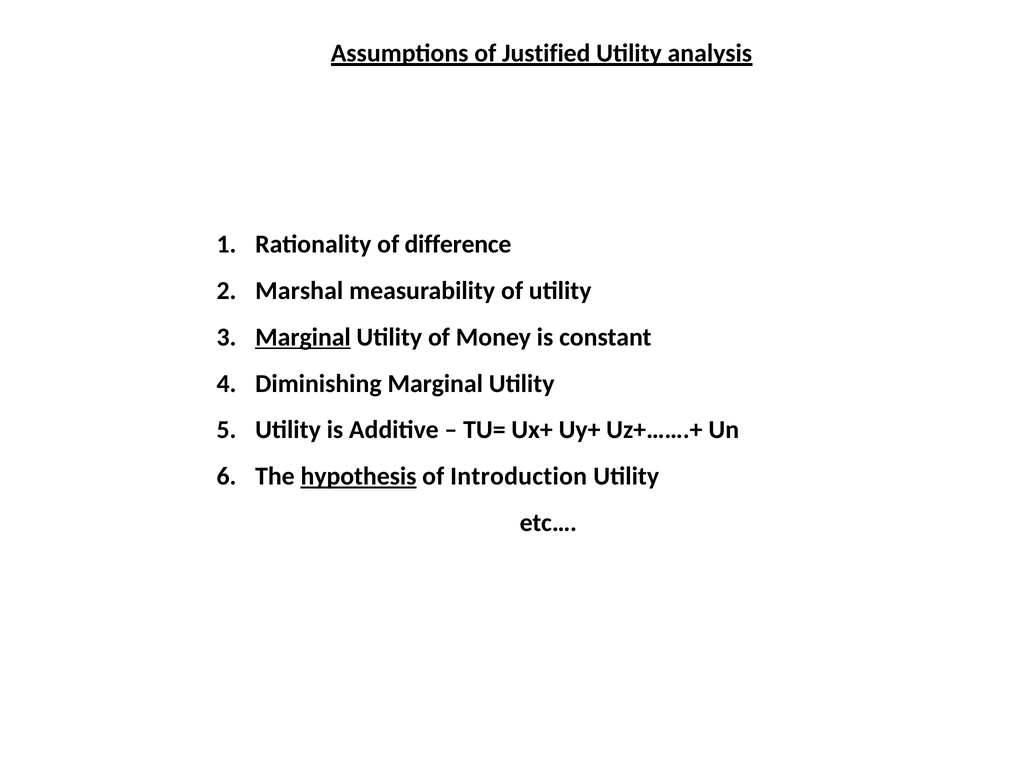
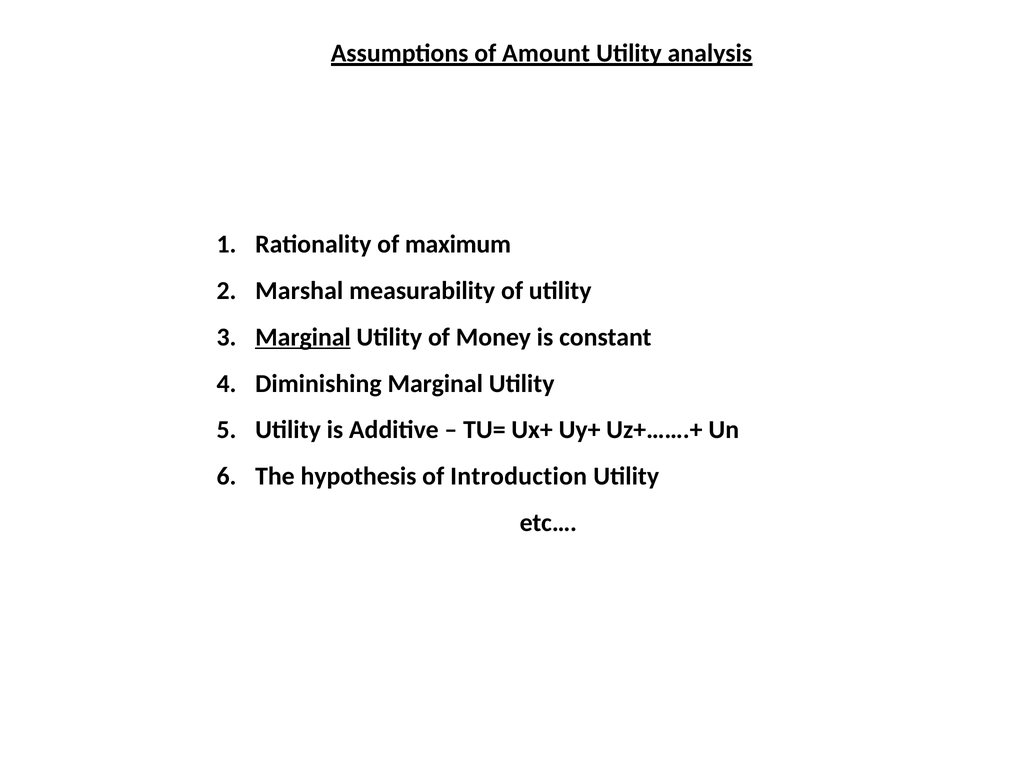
Justified: Justified -> Amount (546, 53)
difference: difference -> maximum (458, 244)
hypothesis underline: present -> none (359, 476)
